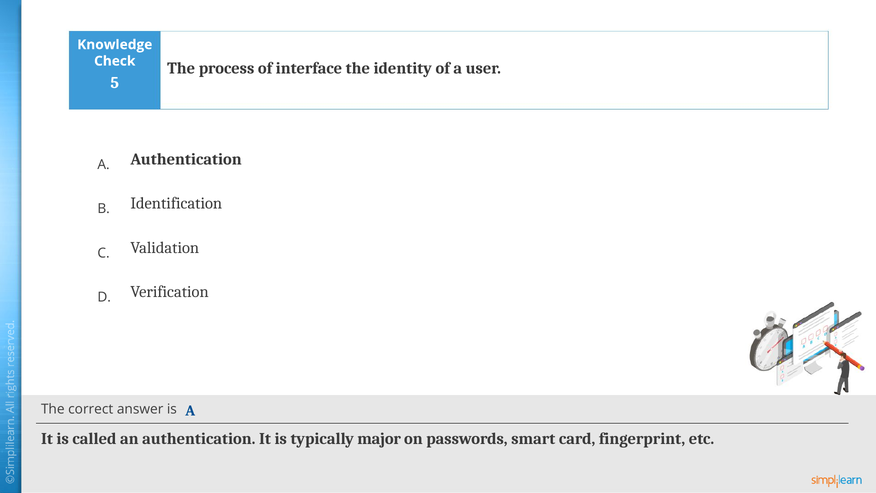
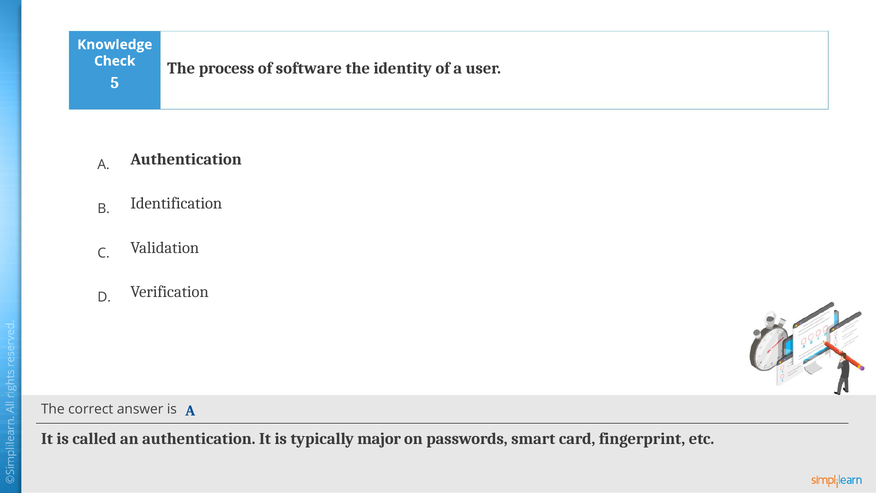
interface: interface -> software (309, 68)
